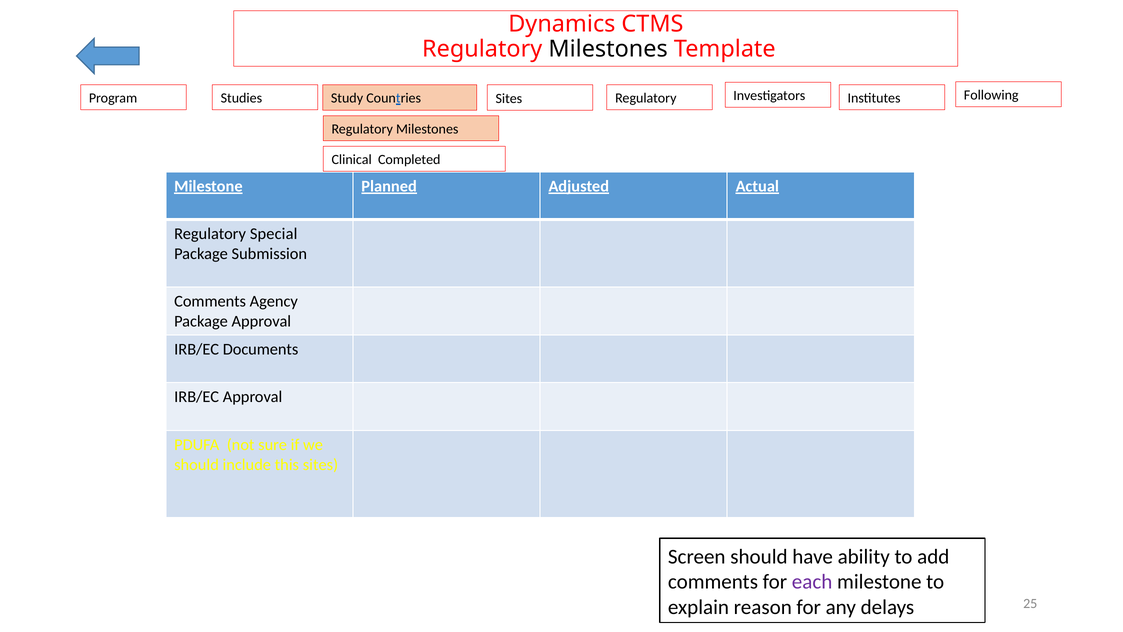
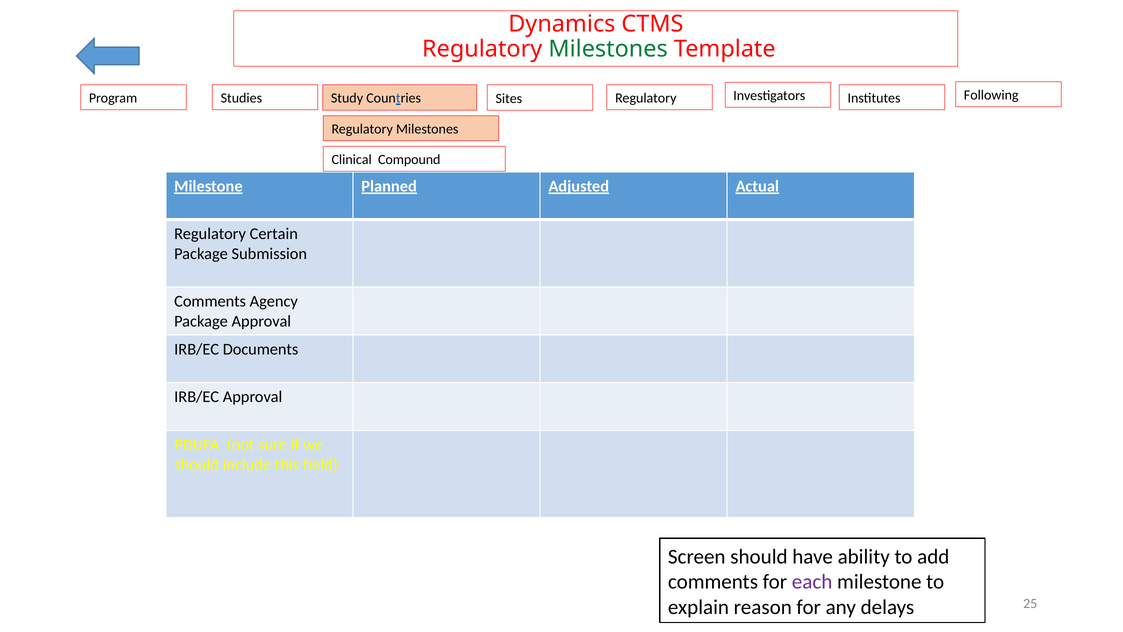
Milestones colour: black -> green (608, 49)
Completed: Completed -> Compound (409, 160)
Special: Special -> Certain (274, 234)
this sites: sites -> field (320, 465)
